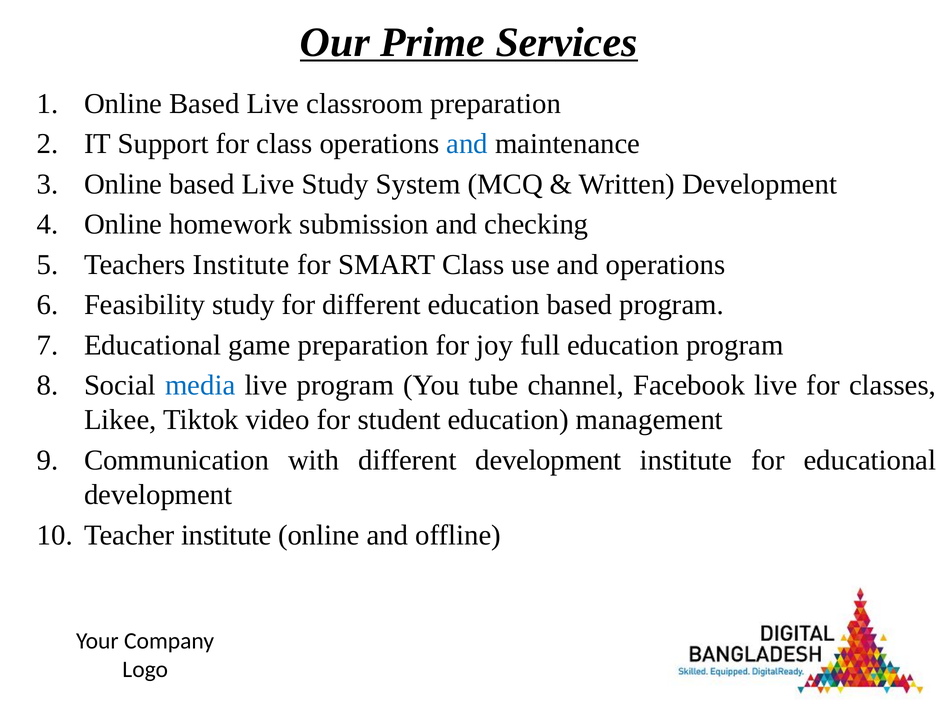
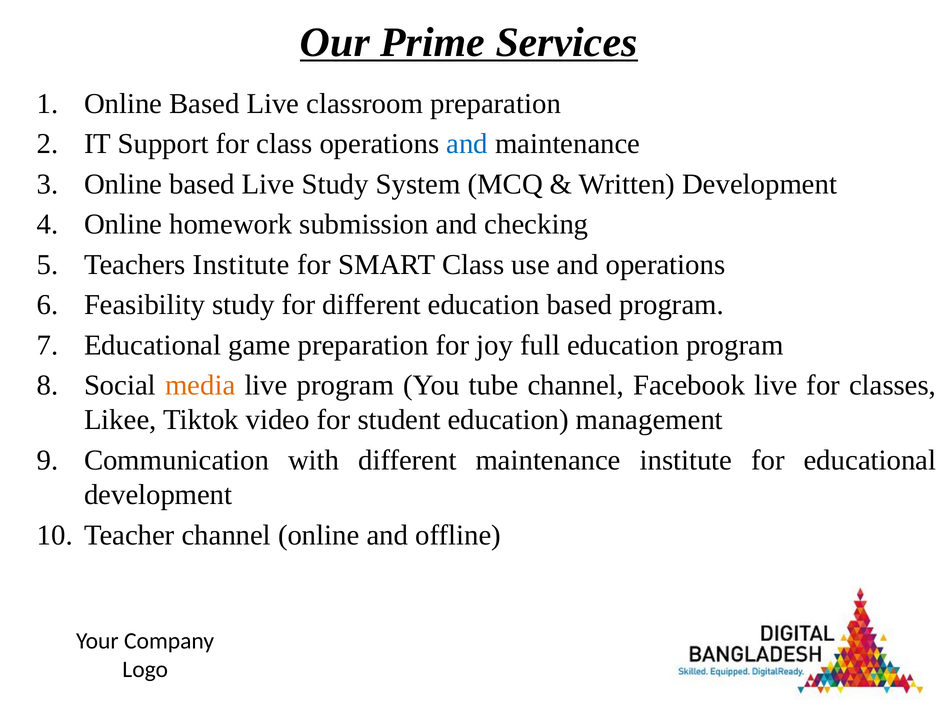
media colour: blue -> orange (200, 386)
different development: development -> maintenance (548, 460)
Teacher institute: institute -> channel (226, 535)
